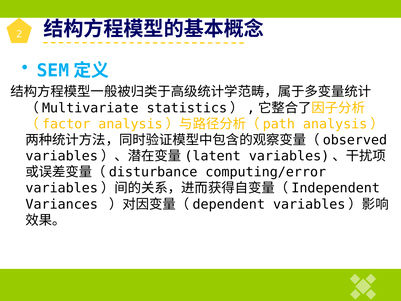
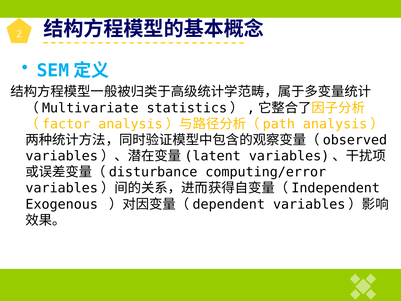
Variances: Variances -> Exogenous (62, 204)
